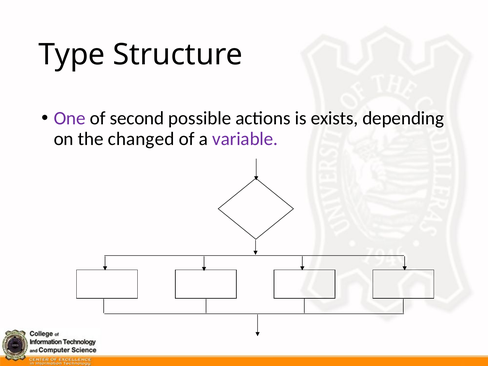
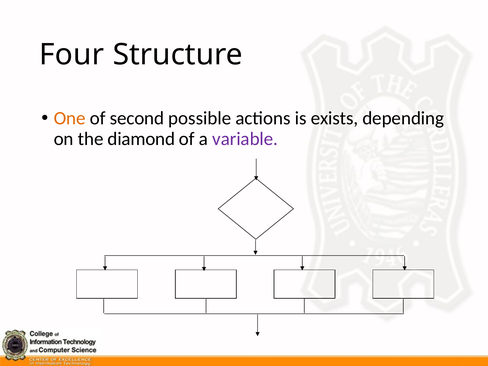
Type: Type -> Four (72, 55)
One colour: purple -> orange (70, 118)
changed: changed -> diamond (141, 139)
